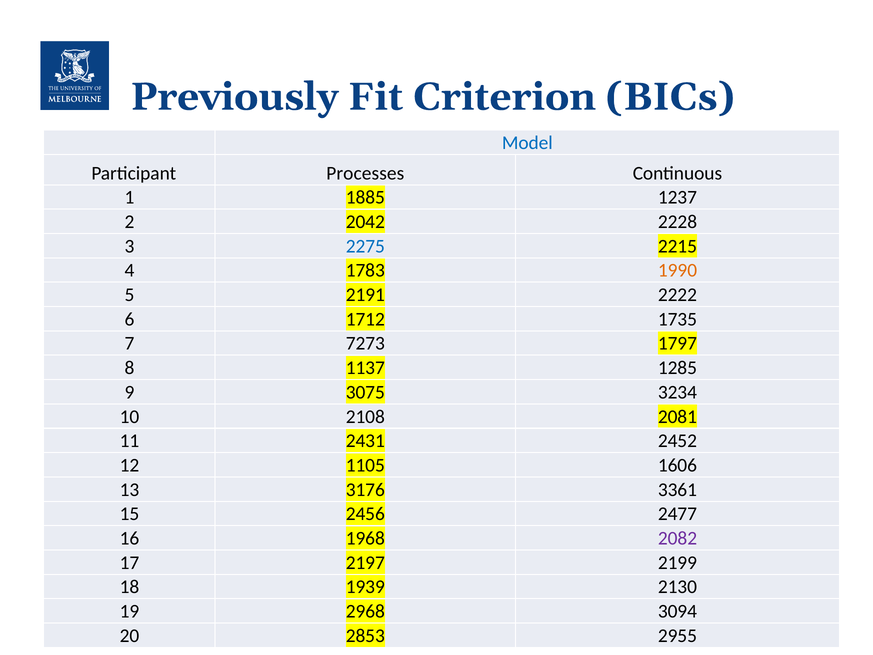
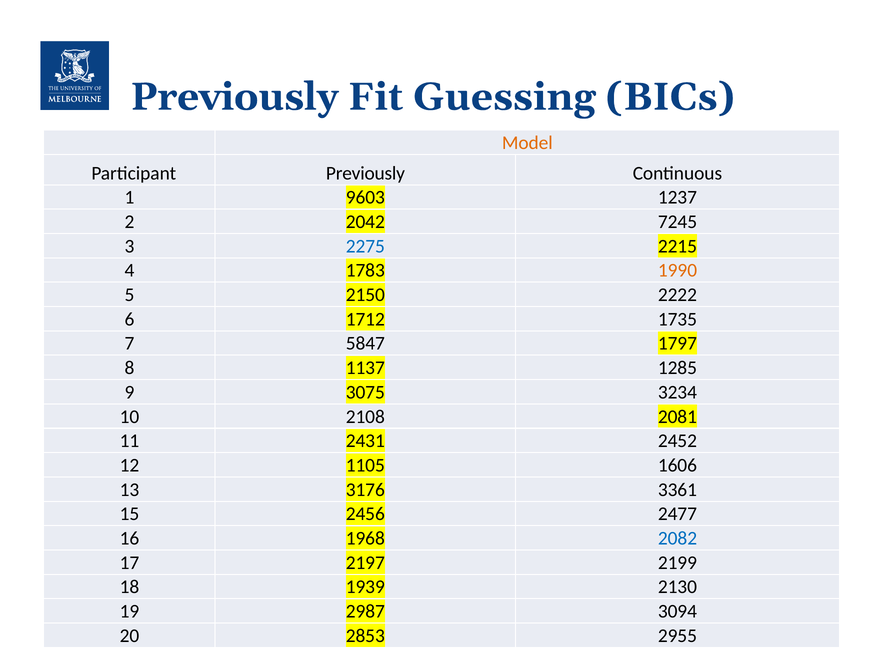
Criterion: Criterion -> Guessing (505, 97)
Model colour: blue -> orange (527, 143)
Participant Processes: Processes -> Previously (365, 173)
1885: 1885 -> 9603 (365, 197)
2228: 2228 -> 7245 (677, 222)
2191: 2191 -> 2150 (365, 295)
7273: 7273 -> 5847 (365, 343)
2082 colour: purple -> blue (677, 538)
2968: 2968 -> 2987 (365, 611)
